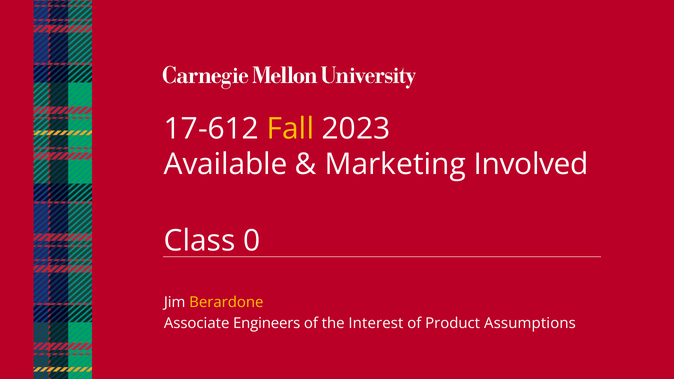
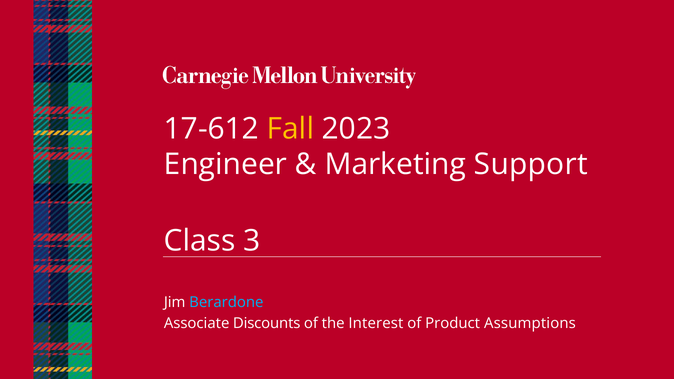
Available: Available -> Engineer (226, 165)
Involved: Involved -> Support (531, 165)
0: 0 -> 3 (252, 241)
Berardone colour: yellow -> light blue (226, 302)
Engineers: Engineers -> Discounts (267, 323)
